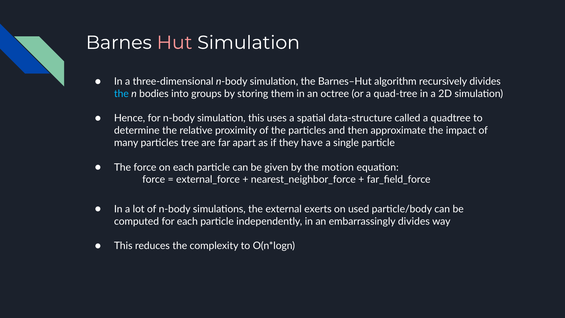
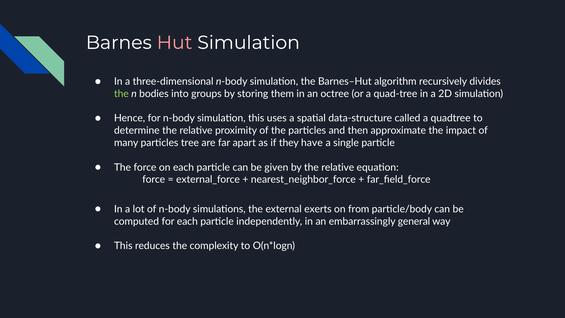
the colour: light blue -> light green (121, 94)
by the motion: motion -> relative (338, 167)
used: used -> from (359, 209)
embarrassingly divides: divides -> general (414, 221)
